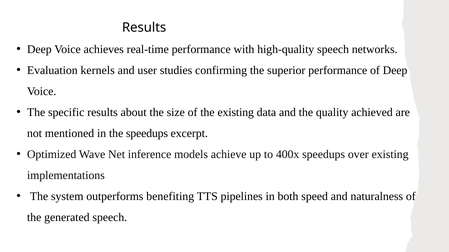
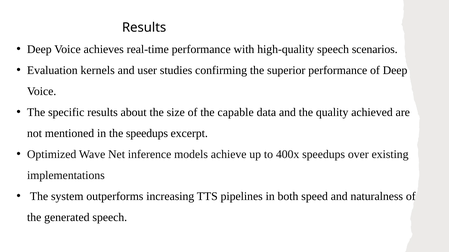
networks: networks -> scenarios (375, 49)
the existing: existing -> capable (236, 113)
benefiting: benefiting -> increasing (170, 197)
